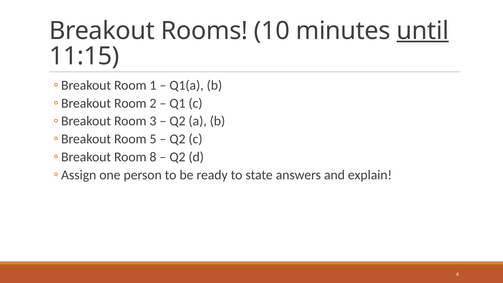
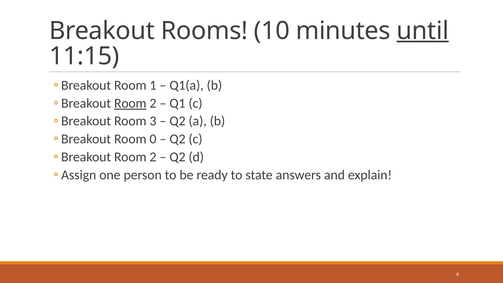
Room underline: none -> present (130, 103)
5: 5 -> 0 (153, 139)
8: 8 -> 2 (153, 157)
